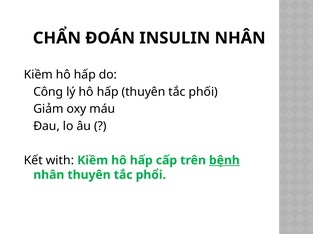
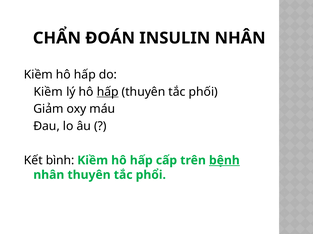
Công: Công -> Kiềm (48, 92)
hấp underline: none -> present (108, 92)
with: with -> bình (60, 161)
